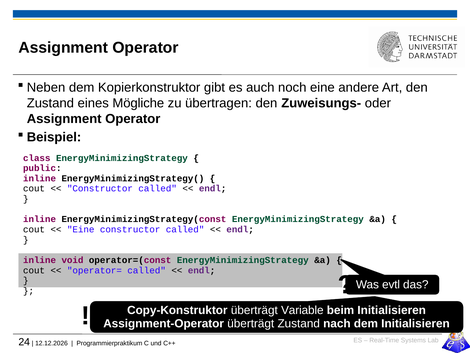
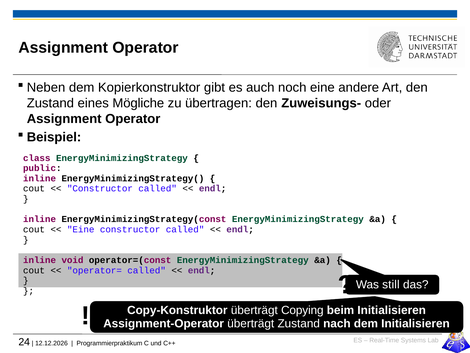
evtl: evtl -> still (391, 284)
Variable: Variable -> Copying (302, 310)
